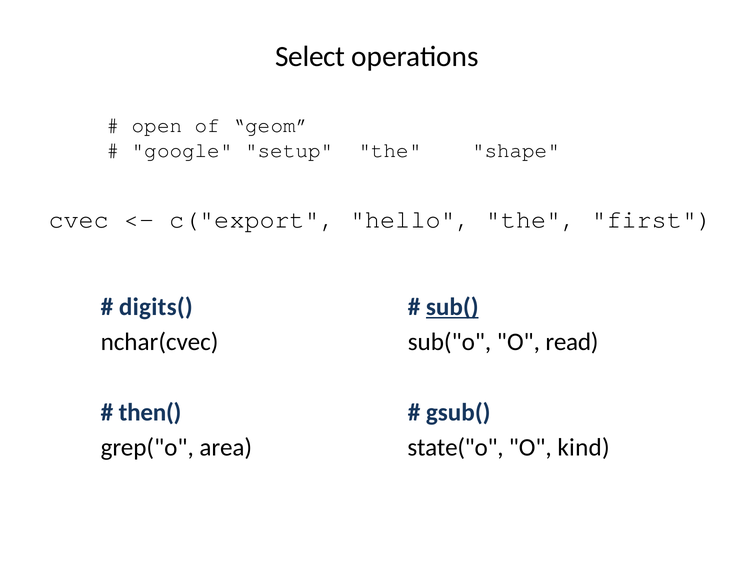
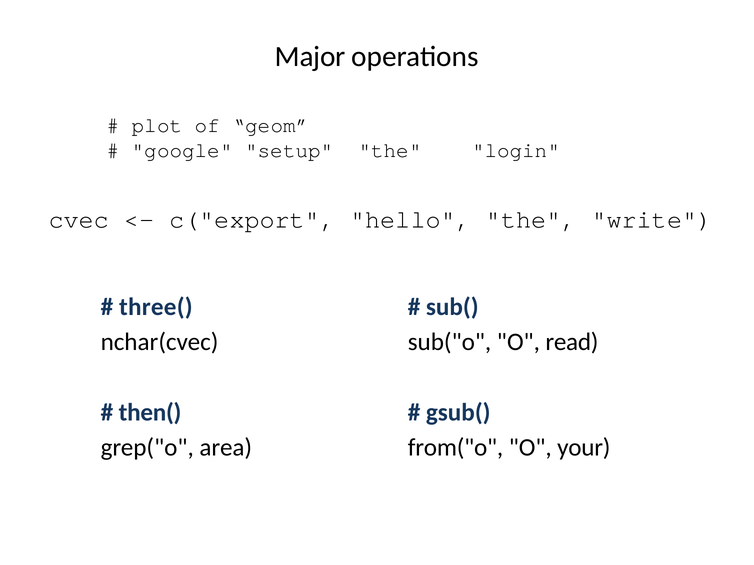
Select: Select -> Major (310, 57)
open: open -> plot (157, 125)
shape: shape -> login (516, 151)
first: first -> write (652, 220)
digits(: digits( -> three( (156, 307)
sub( underline: present -> none (452, 307)
state("o: state("o -> from("o (456, 448)
kind: kind -> your (584, 448)
